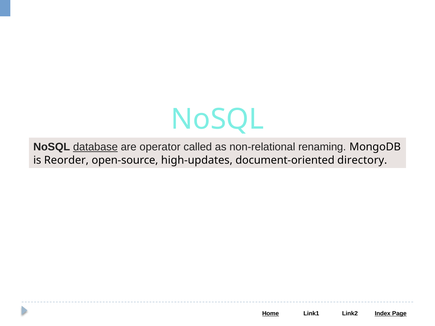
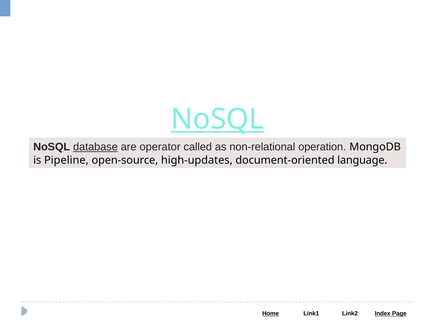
NoSQL underline: none -> present (217, 119)
renaming: renaming -> operation (322, 147)
Reorder: Reorder -> Pipeline (66, 160)
directory: directory -> language (362, 160)
